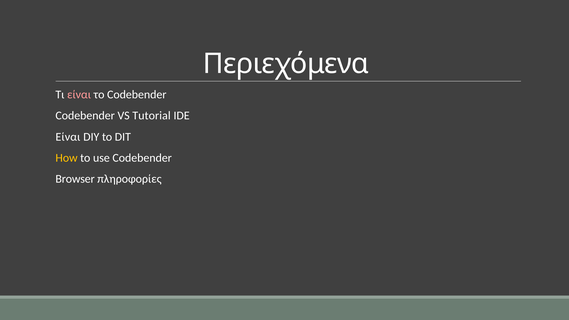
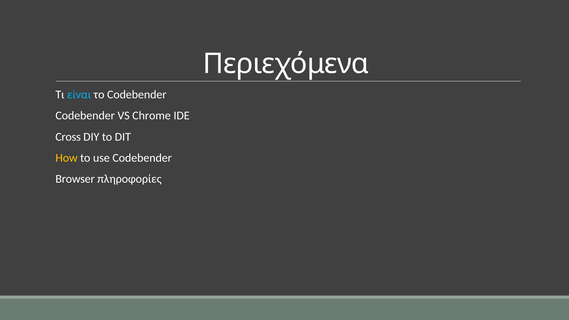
είναι colour: pink -> light blue (79, 95)
Tutorial: Tutorial -> Chrome (152, 116)
Είναι: Είναι -> Cross (68, 137)
